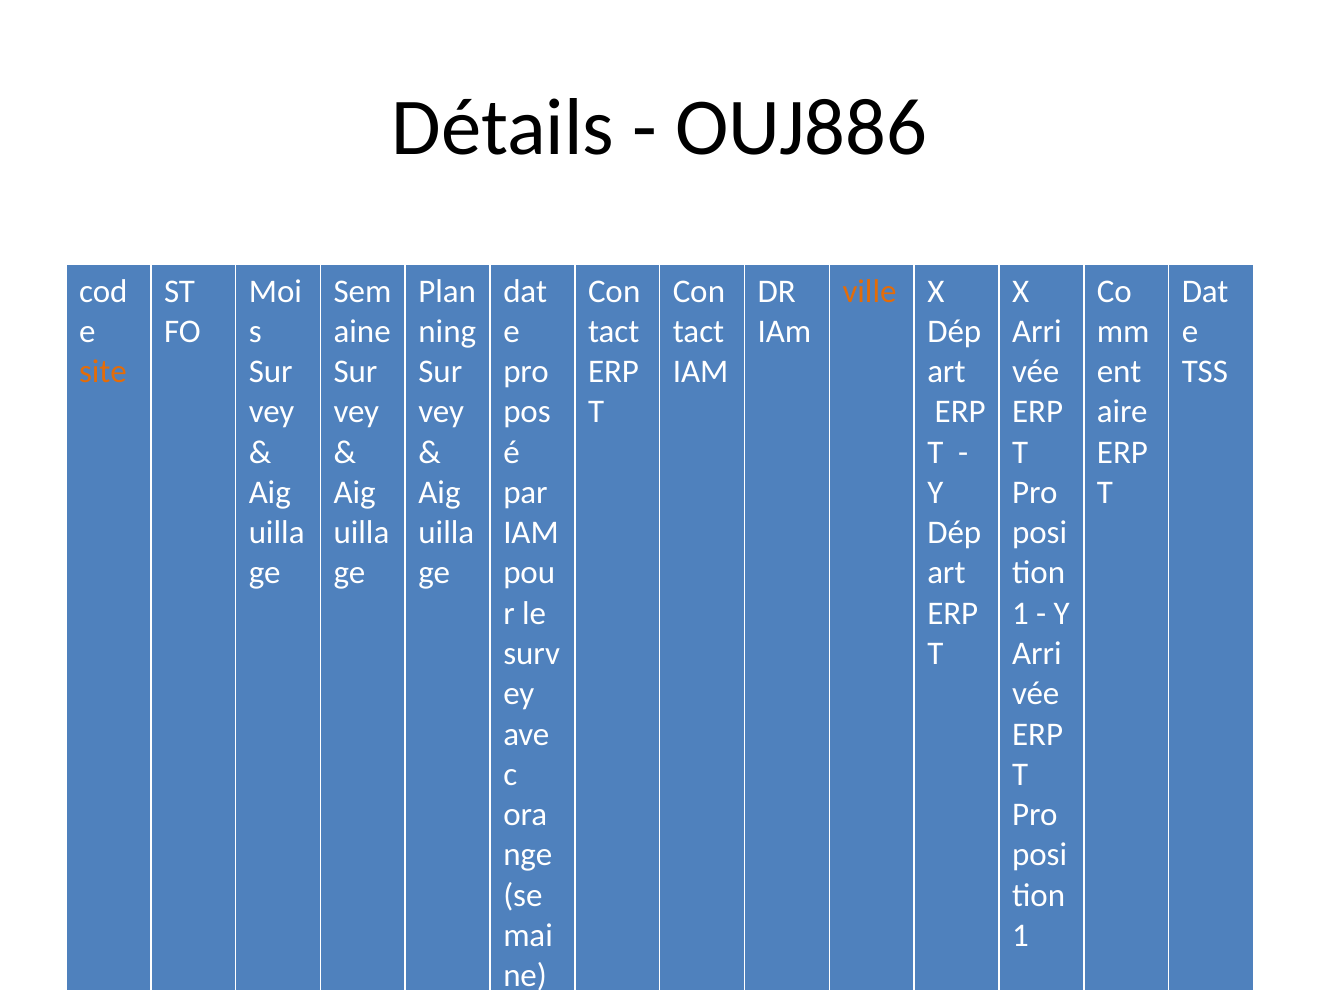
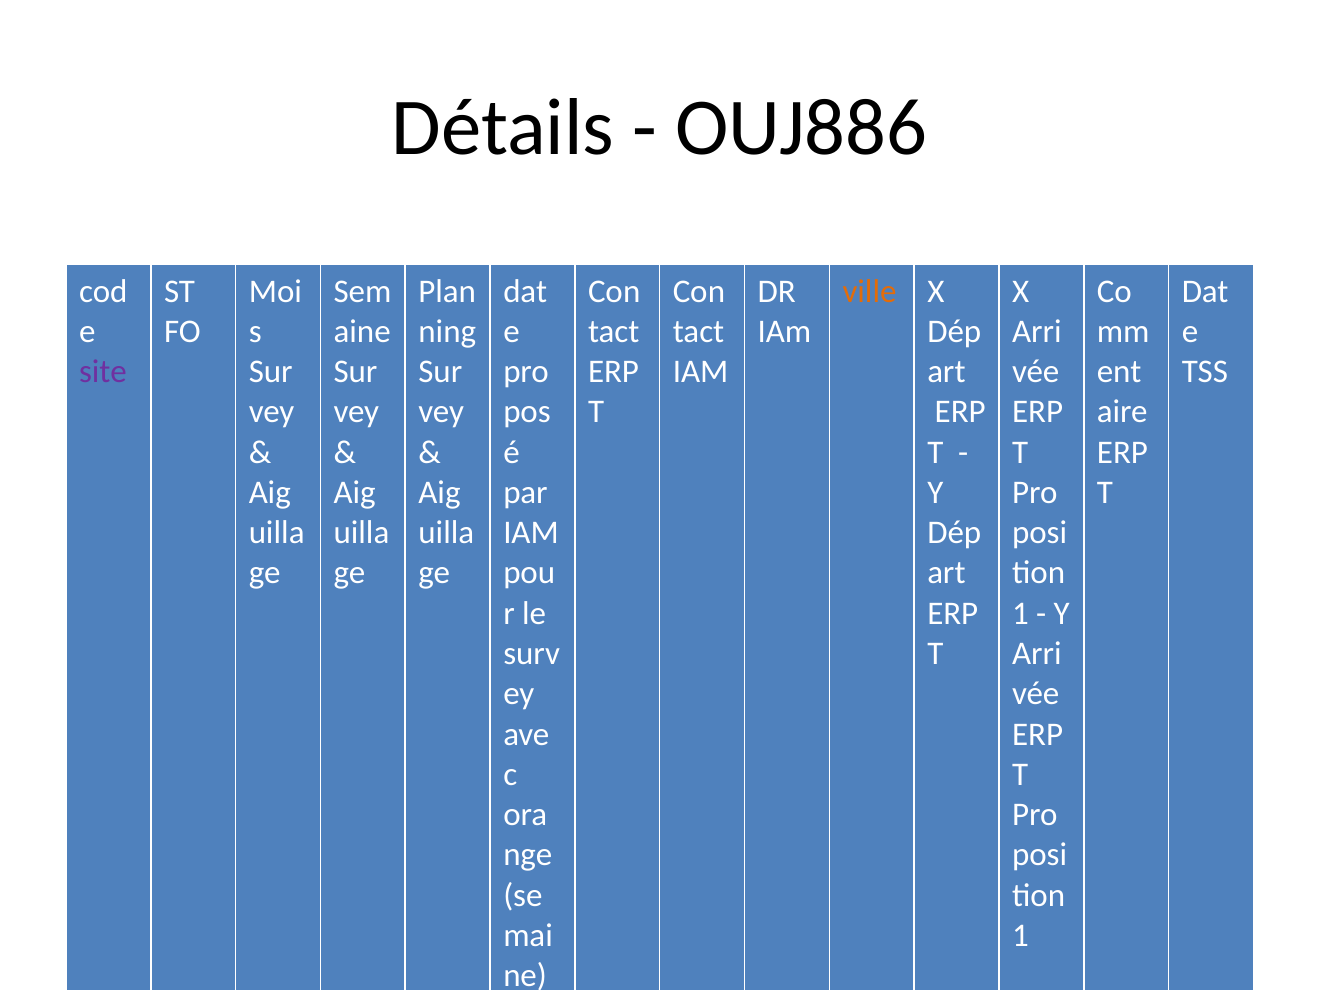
site colour: orange -> purple (103, 372)
